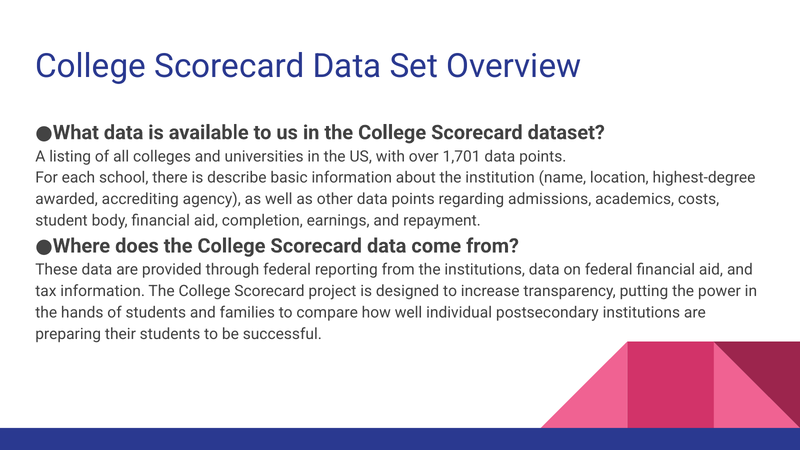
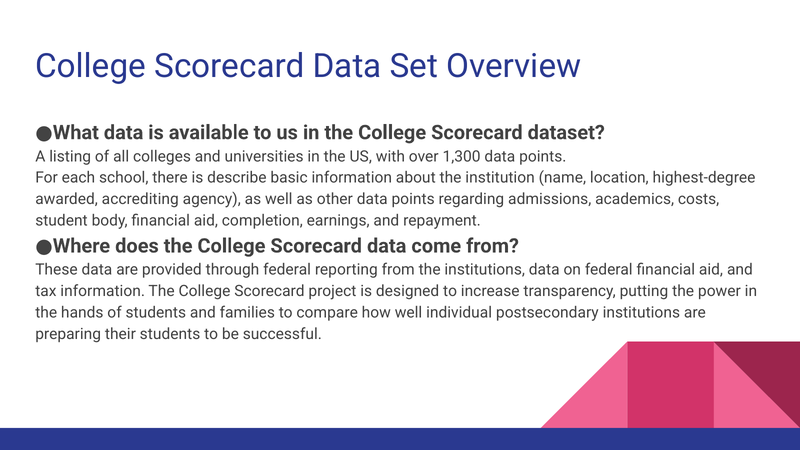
1,701: 1,701 -> 1,300 (462, 156)
